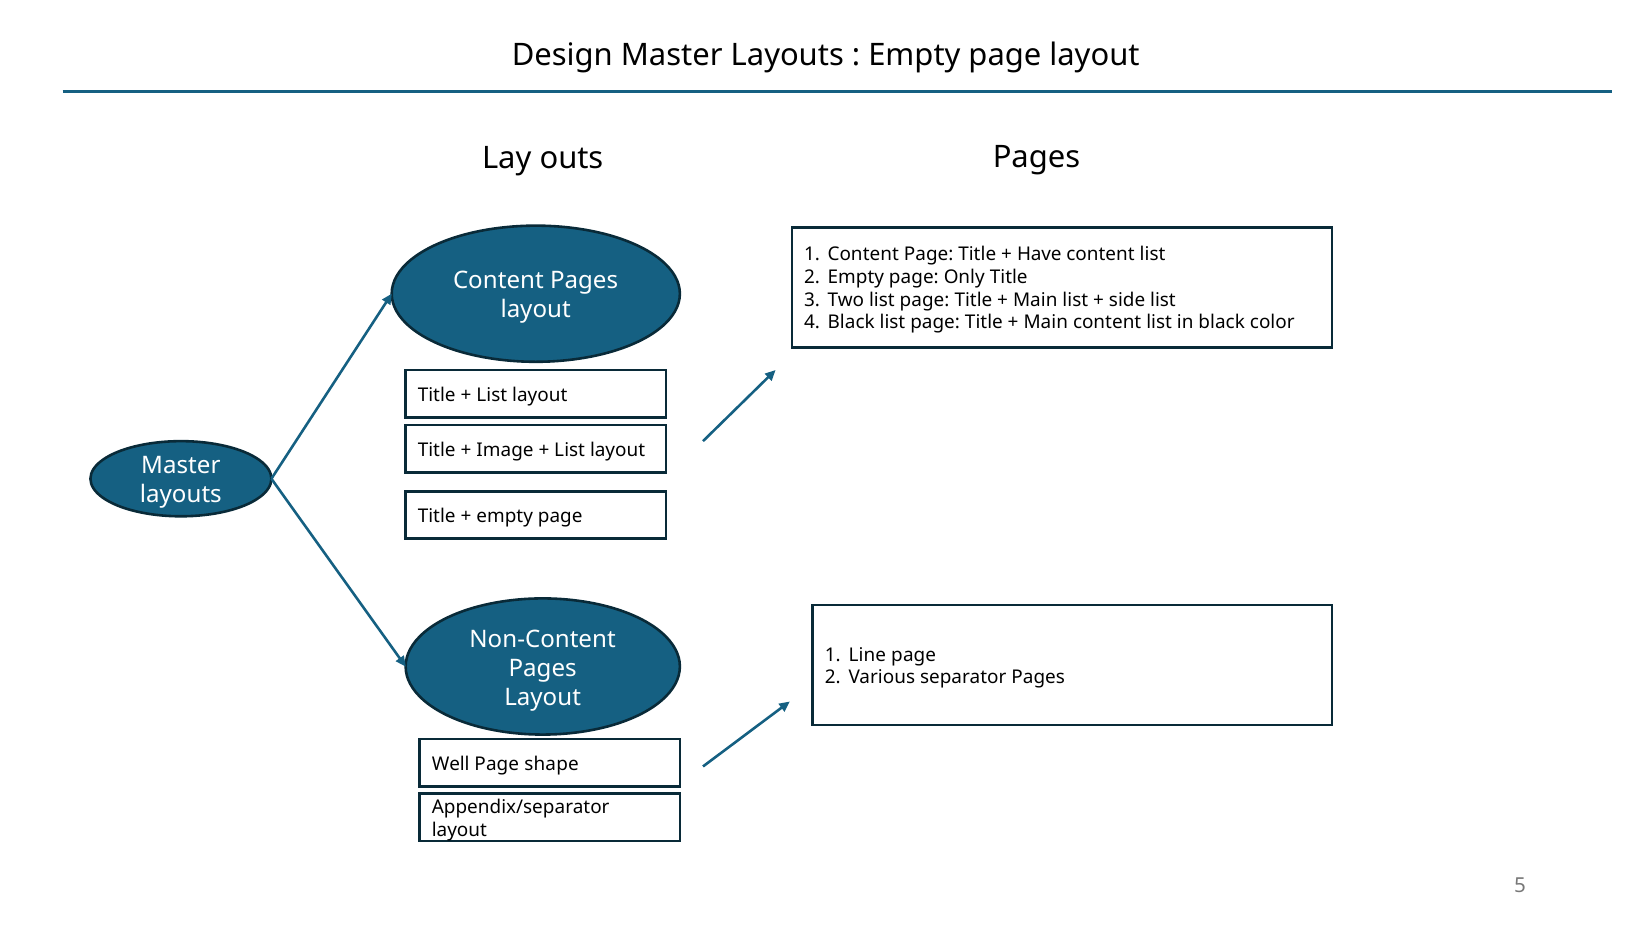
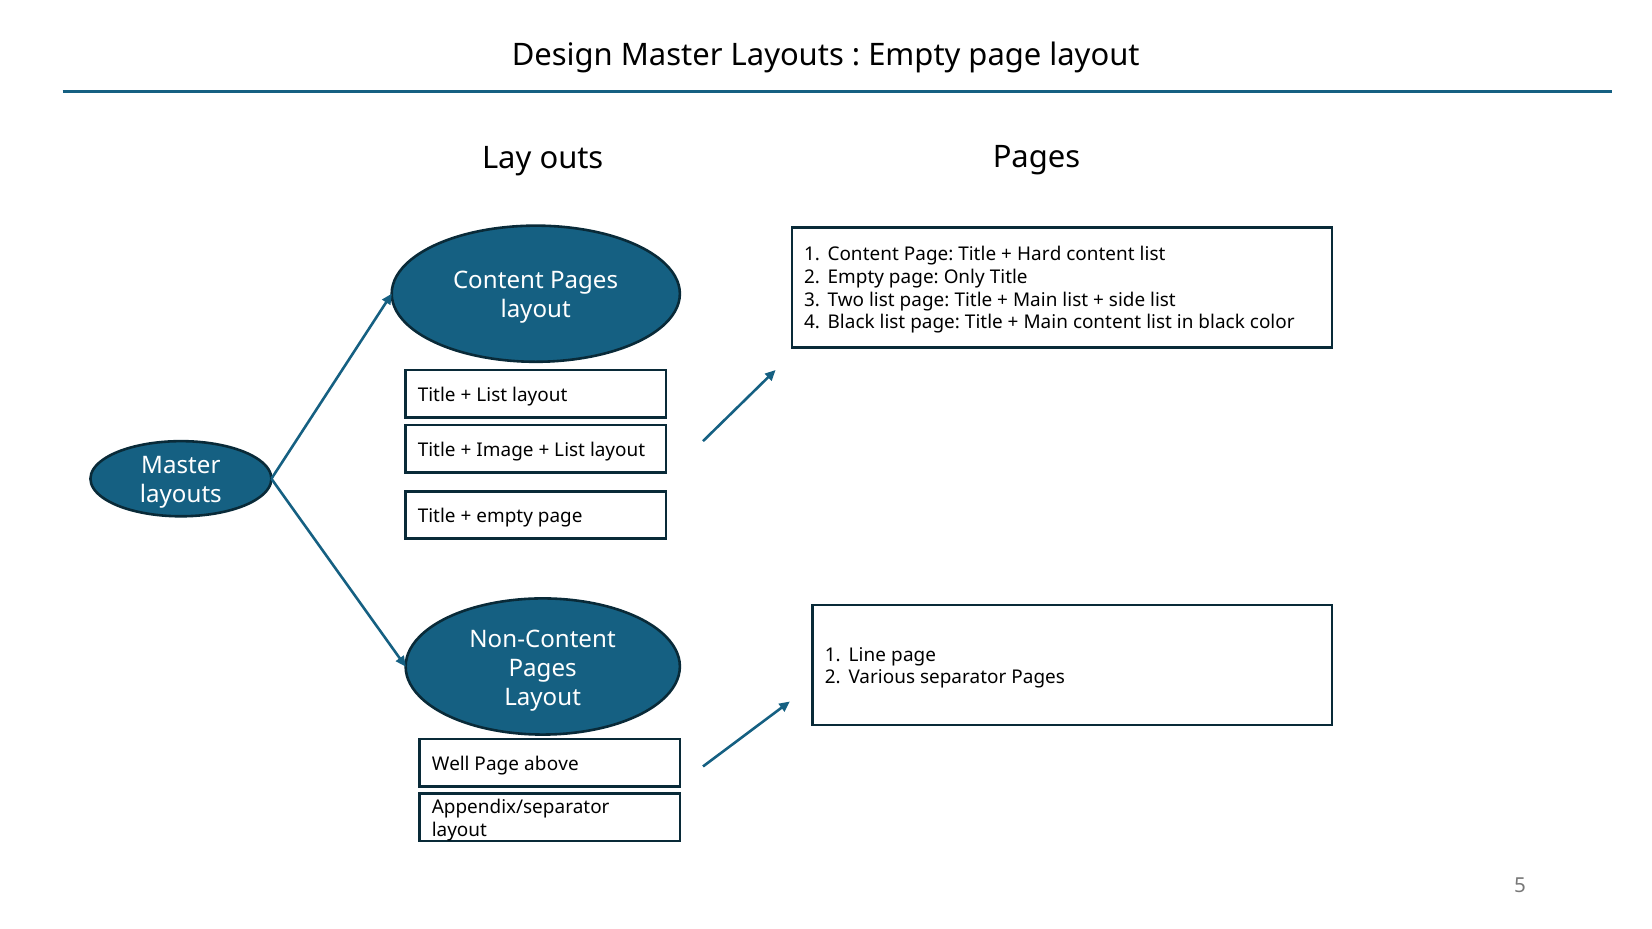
Have: Have -> Hard (1039, 255)
shape: shape -> above (552, 764)
